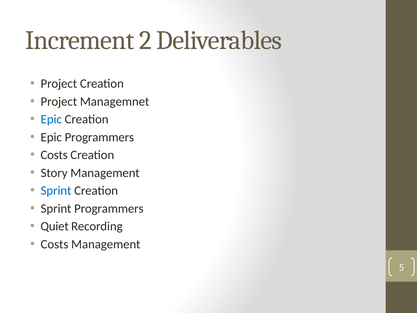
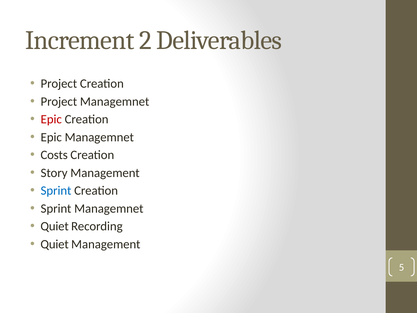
Epic colour: blue -> red (51, 119)
Epic Programmers: Programmers -> Managemnet (99, 137)
Sprint Programmers: Programmers -> Managemnet (109, 208)
Costs: Costs -> Quiet (55, 244)
